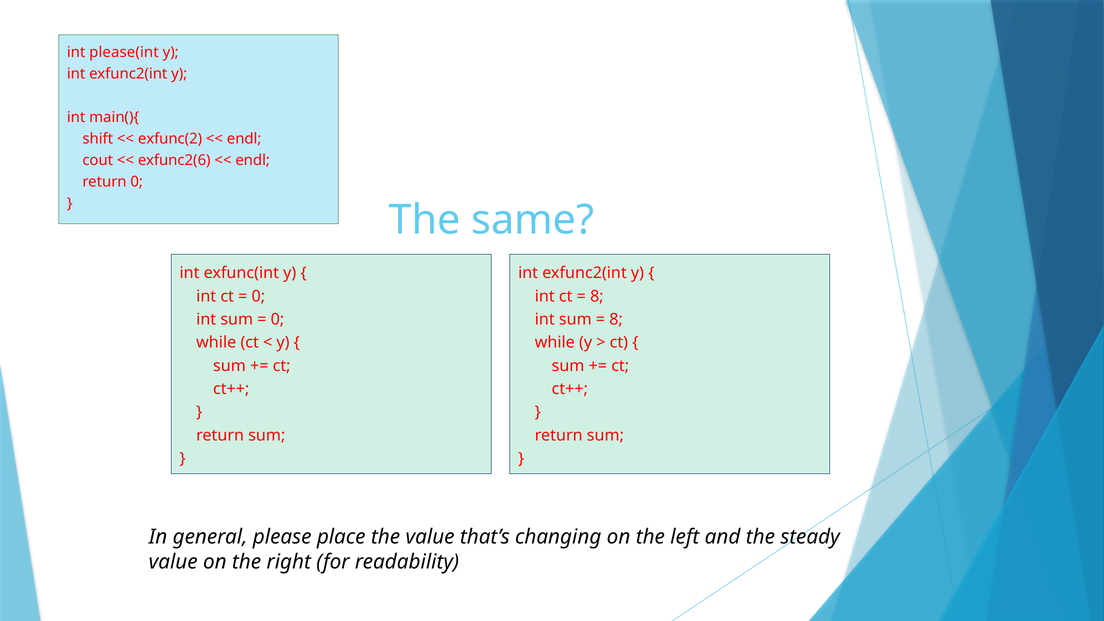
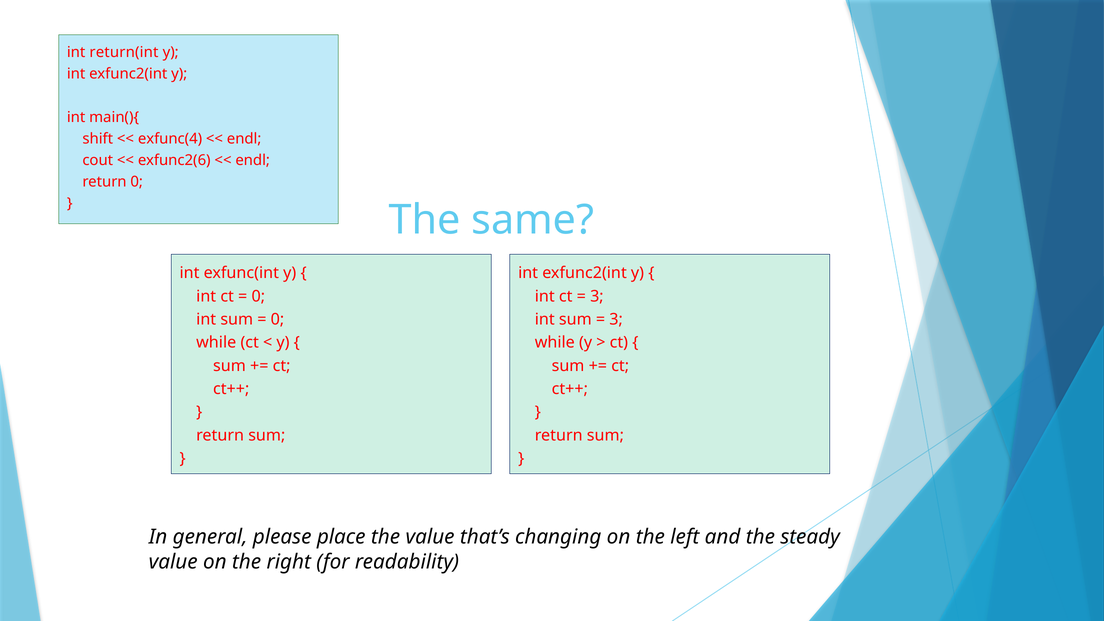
please(int: please(int -> return(int (124, 52)
exfunc(2: exfunc(2 -> exfunc(4 (170, 139)
8: 8 -> 3 (597, 296)
8: 8 -> 3 (616, 319)
